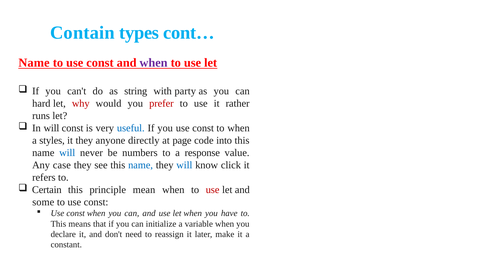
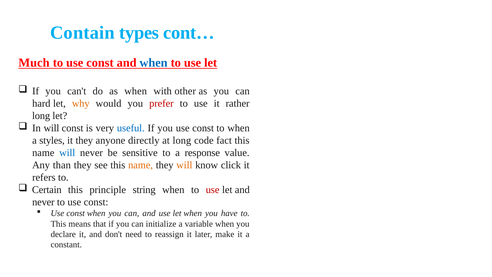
Name: Name -> Much (34, 63)
when colour: purple -> blue (154, 63)
as string: string -> when (136, 91)
party: party -> other (185, 91)
why colour: red -> orange (81, 103)
runs: runs -> long (41, 116)
at page: page -> long (182, 140)
into: into -> fact (224, 140)
numbers: numbers -> sensitive (140, 153)
case: case -> than (62, 165)
name colour: blue -> orange (141, 165)
will colour: blue -> orange (184, 165)
mean: mean -> string (144, 190)
some: some -> never (43, 202)
